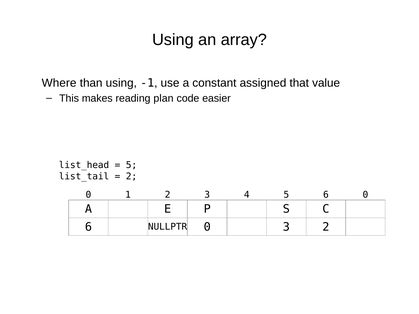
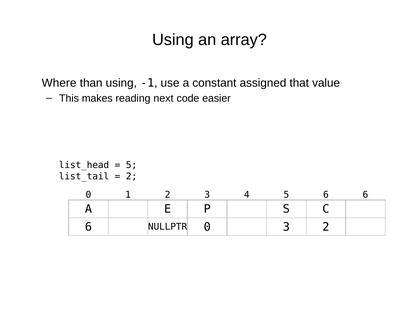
plan: plan -> next (163, 99)
6 0: 0 -> 6 (365, 195)
